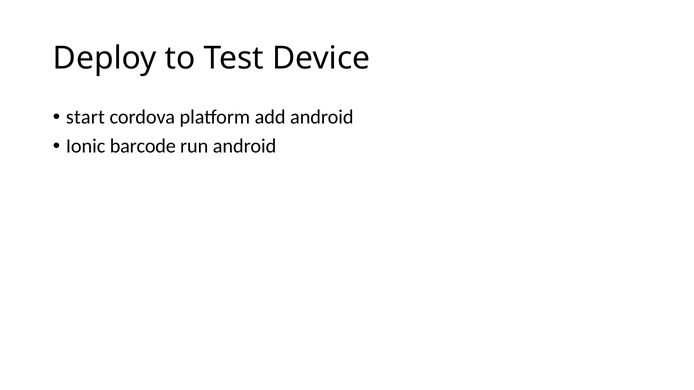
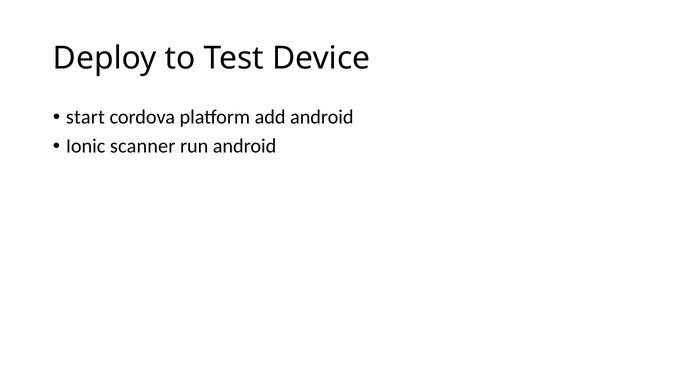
barcode: barcode -> scanner (143, 146)
